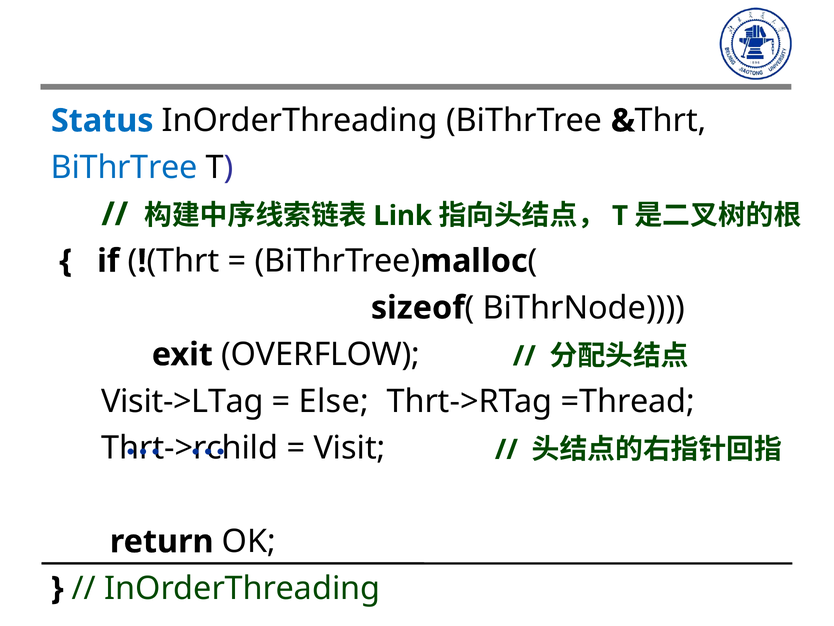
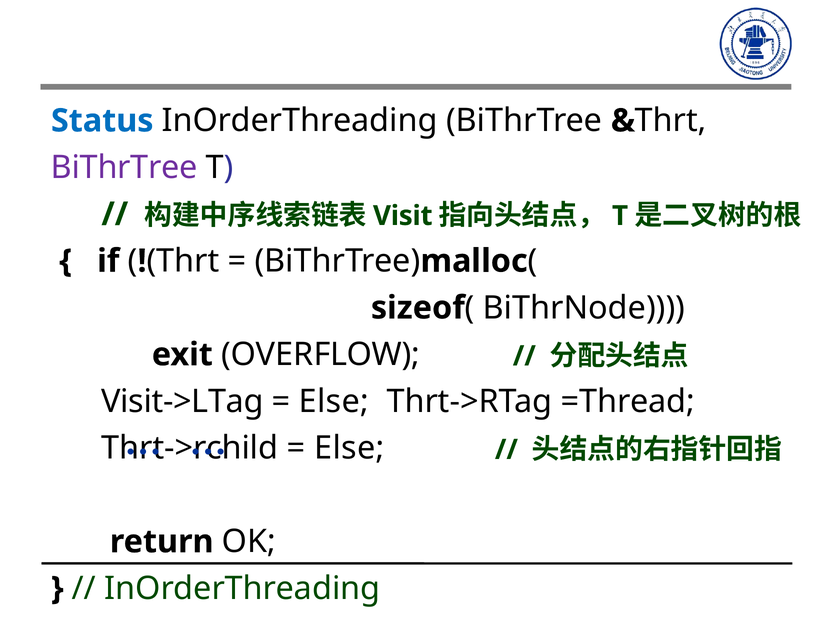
BiThrTree colour: blue -> purple (124, 167)
Link: Link -> Visit (403, 216)
Visit: Visit -> Else (349, 448)
